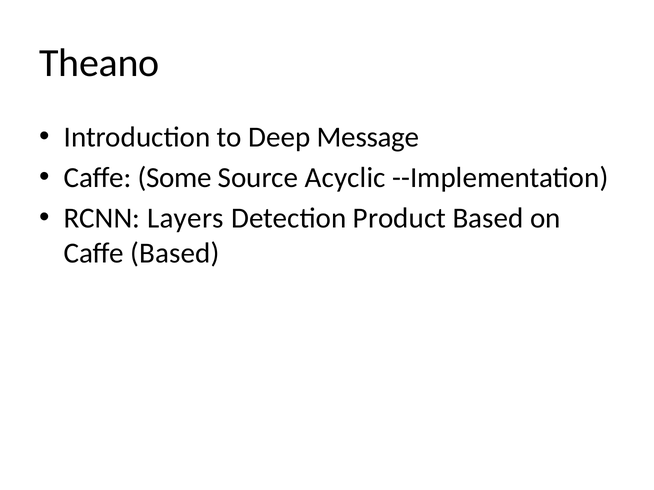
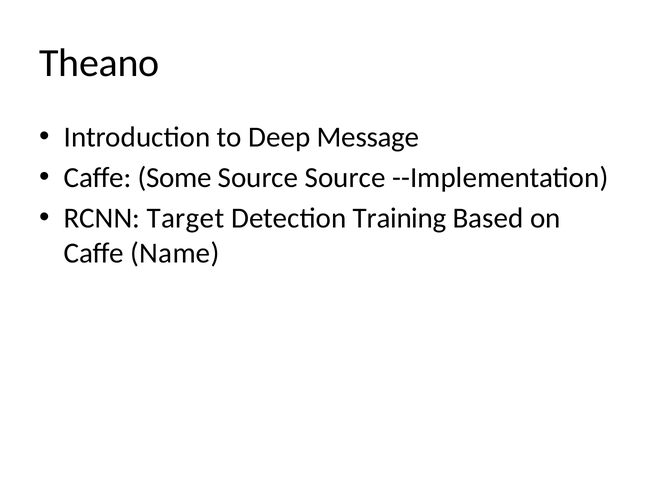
Source Acyclic: Acyclic -> Source (345, 178)
Layers: Layers -> Target (185, 219)
Product: Product -> Training (400, 219)
Caffe Based: Based -> Name (175, 254)
